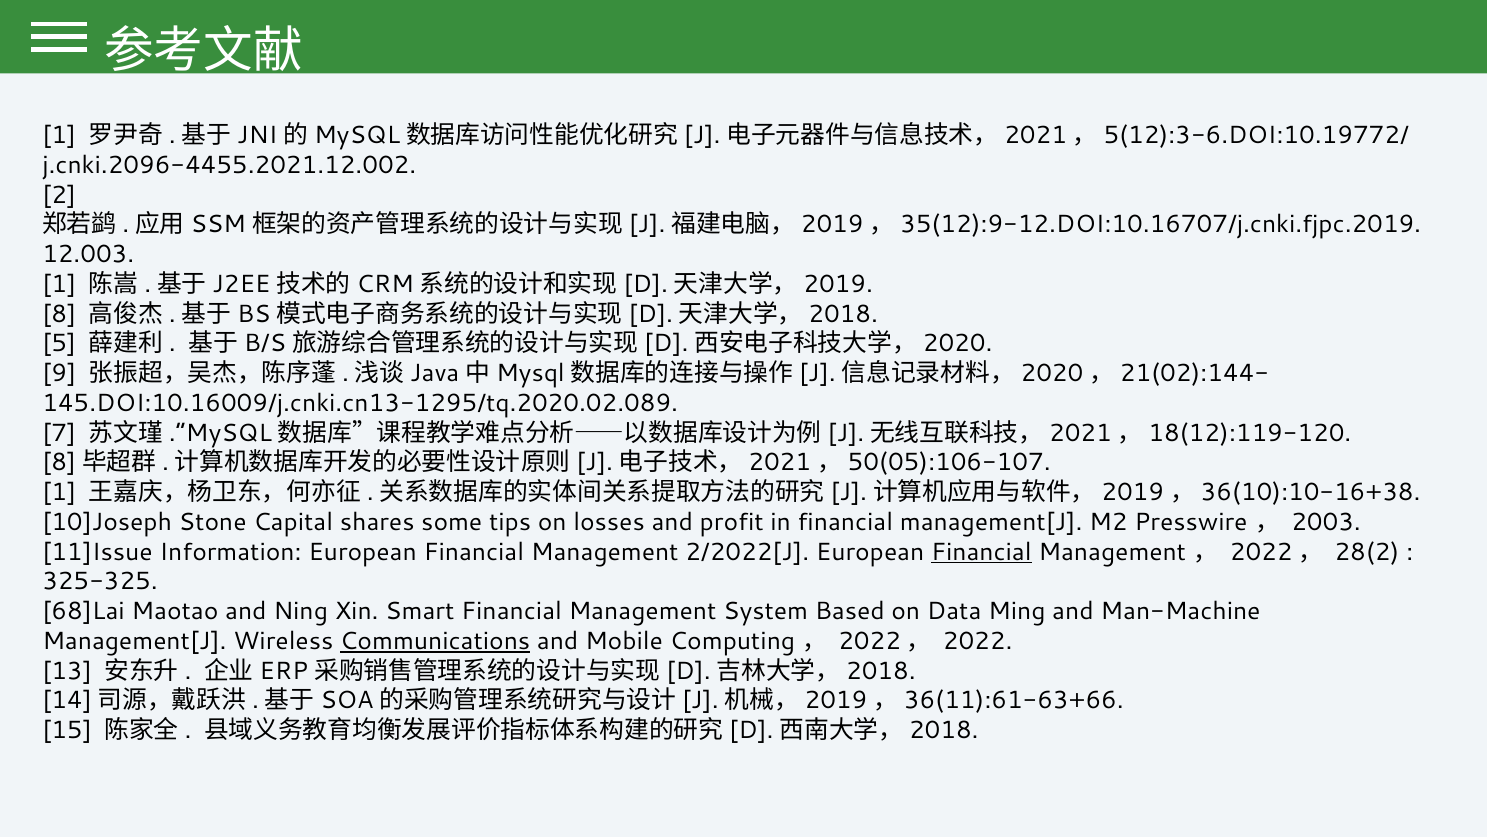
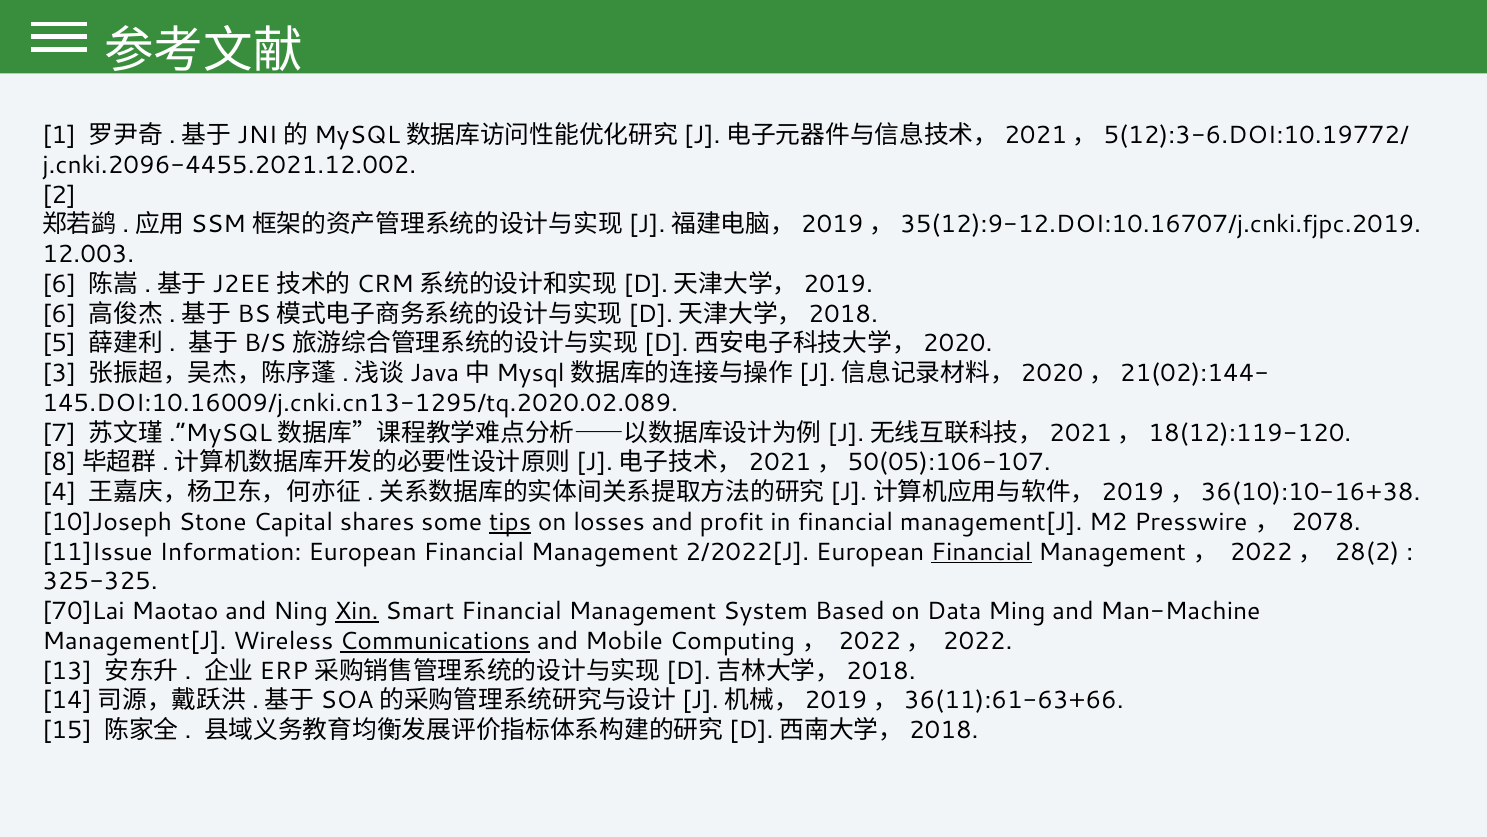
1: 1 -> 6 (59, 284)
8: 8 -> 6 (59, 314)
9: 9 -> 3 (59, 373)
1: 1 -> 4 (59, 492)
tips underline: none -> present (510, 522)
2003: 2003 -> 2078 (1326, 522)
68]Lai: 68]Lai -> 70]Lai (84, 611)
Xin underline: none -> present (357, 611)
